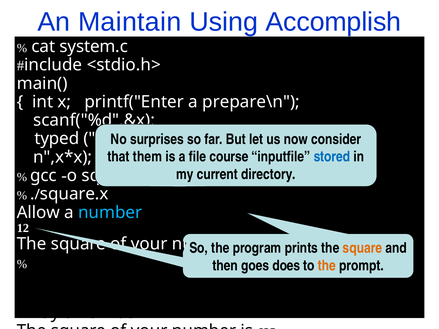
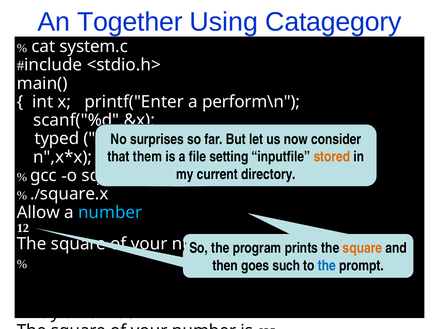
Maintain: Maintain -> Together (130, 22)
Accomplish: Accomplish -> Catagegory (333, 22)
prepare\n: prepare\n -> perform\n (251, 102)
course: course -> setting (229, 157)
stored colour: blue -> orange (332, 157)
does: does -> such (286, 266)
the colour: orange -> blue (327, 266)
